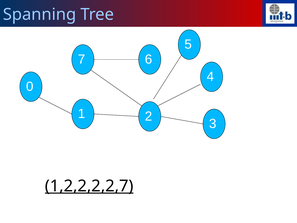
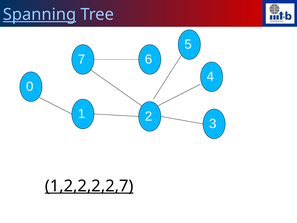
Spanning underline: none -> present (40, 15)
